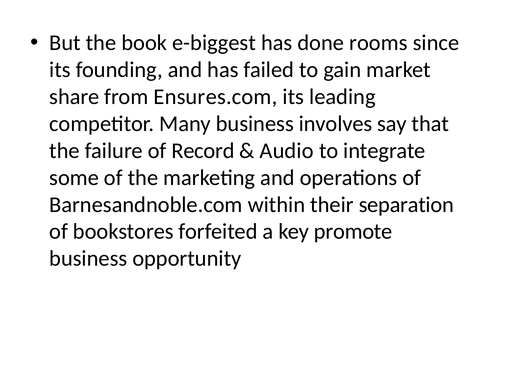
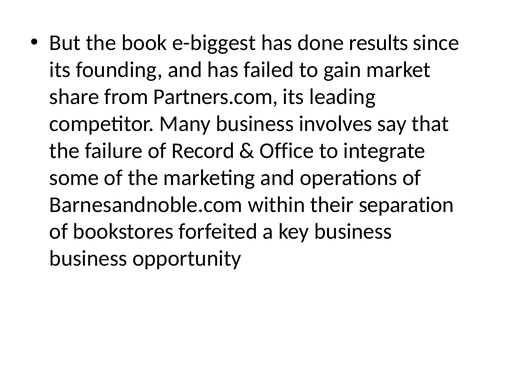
rooms: rooms -> results (379, 43)
Ensures.com: Ensures.com -> Partners.com (216, 97)
Audio: Audio -> Office (287, 151)
key promote: promote -> business (353, 231)
